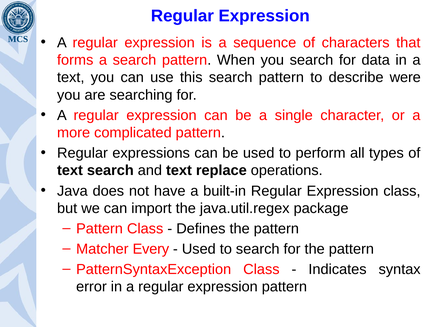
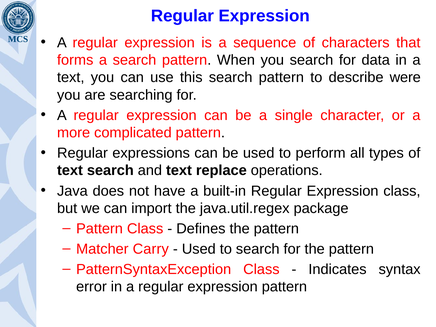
Every: Every -> Carry (151, 249)
